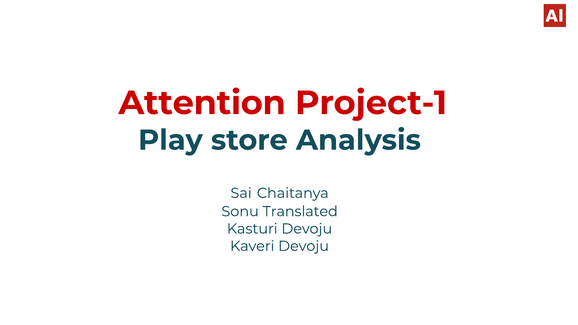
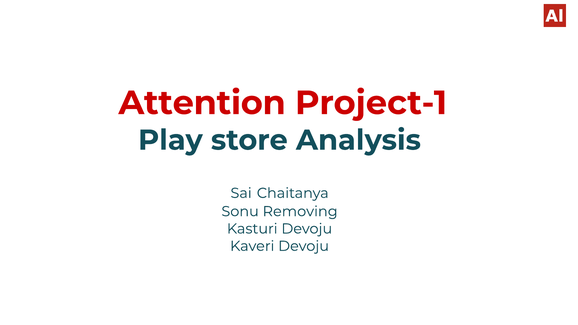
Translated: Translated -> Removing (300, 212)
